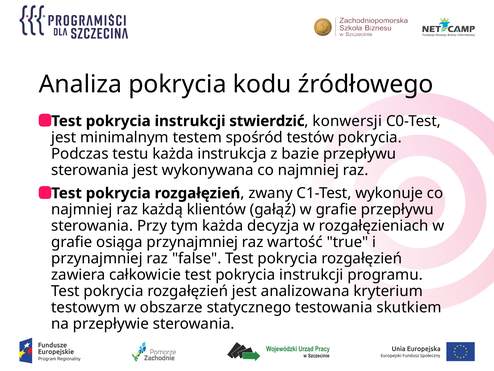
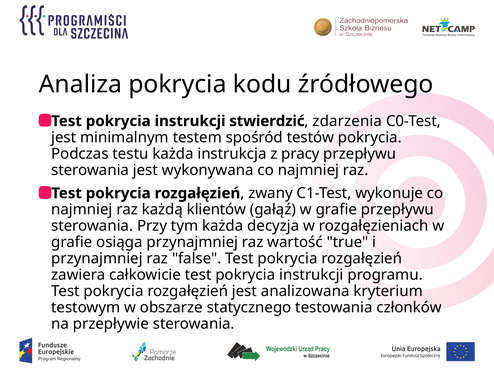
konwersji: konwersji -> zdarzenia (347, 121)
bazie: bazie -> pracy (300, 154)
skutkiem: skutkiem -> członków (409, 307)
